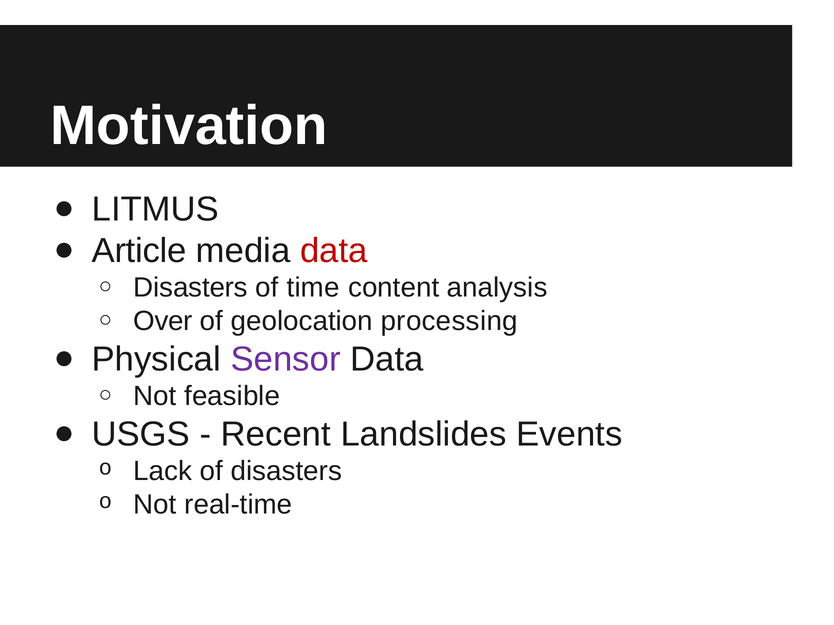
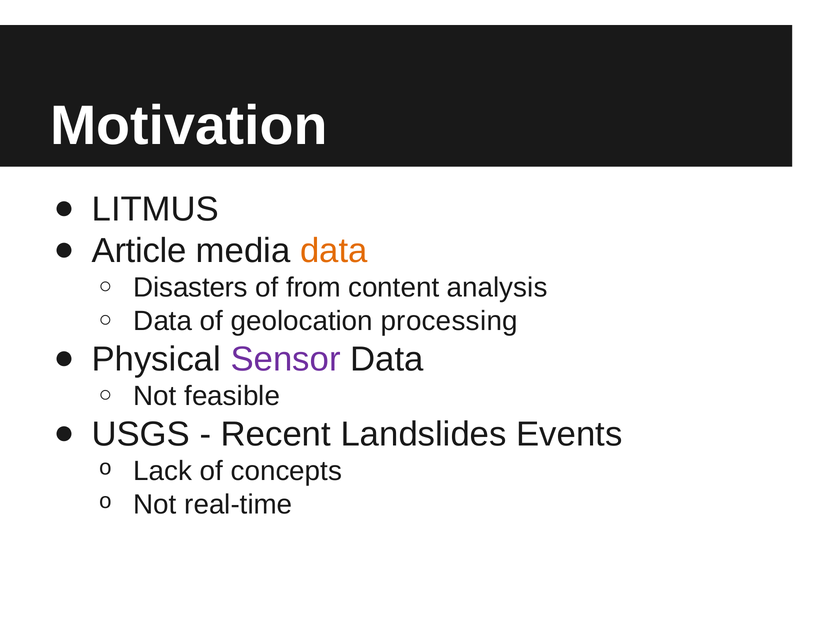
data colour: red -> orange (334, 251)
time: time -> from (313, 288)
Over: Over -> Data (163, 321)
of disasters: disasters -> concepts (286, 471)
